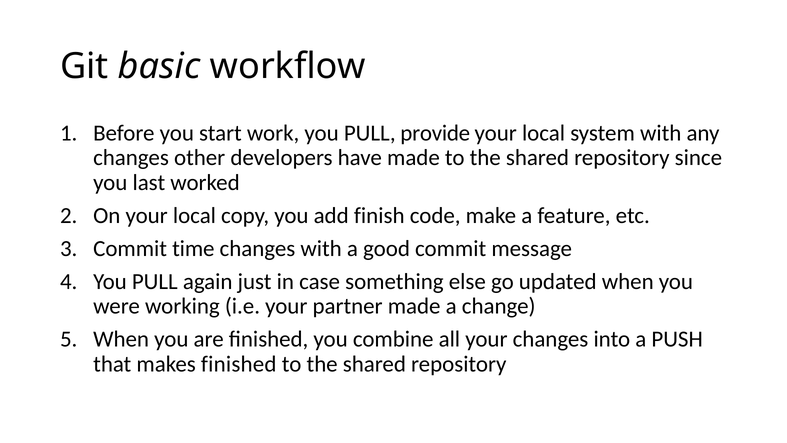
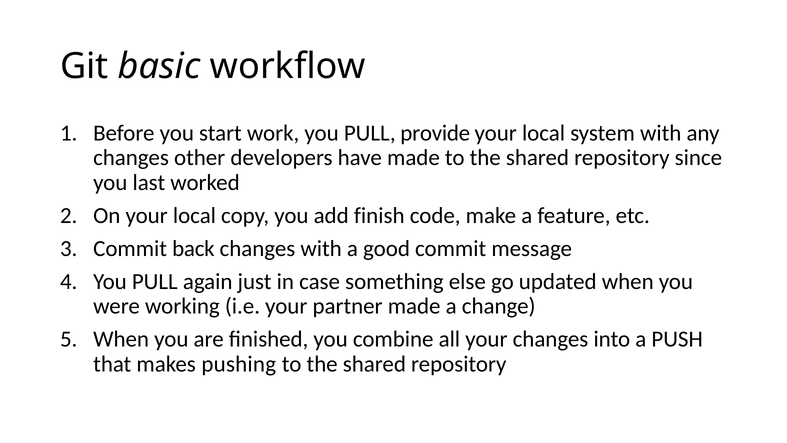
time: time -> back (193, 248)
makes finished: finished -> pushing (239, 364)
